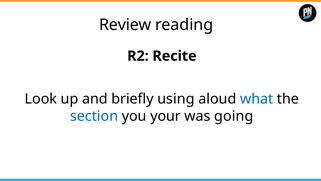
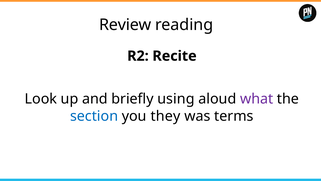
what colour: blue -> purple (257, 99)
your: your -> they (165, 116)
going: going -> terms (234, 116)
